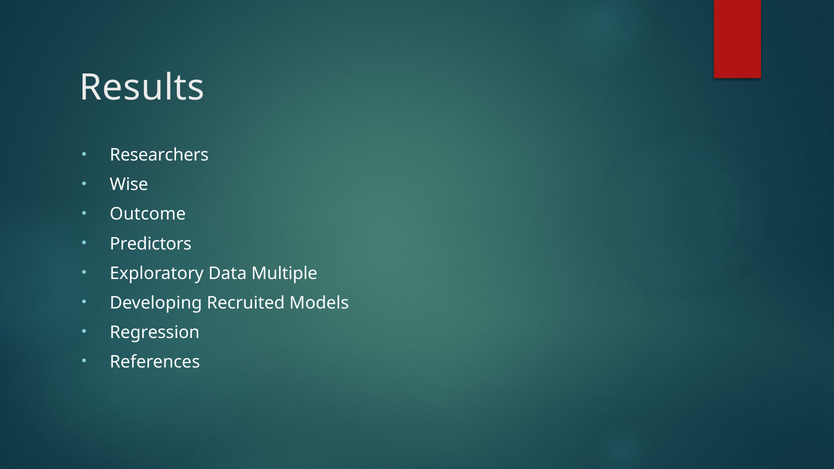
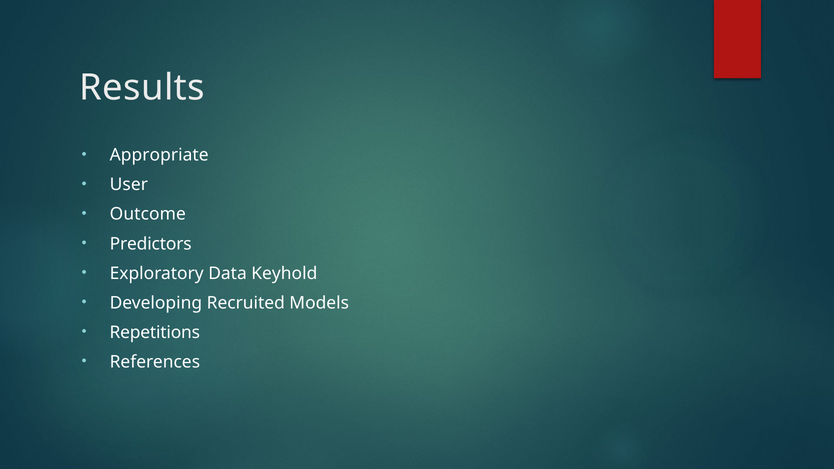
Researchers: Researchers -> Appropriate (159, 155)
Wise: Wise -> User (129, 185)
Multiple: Multiple -> Keyhold (284, 273)
Regression: Regression -> Repetitions (155, 333)
